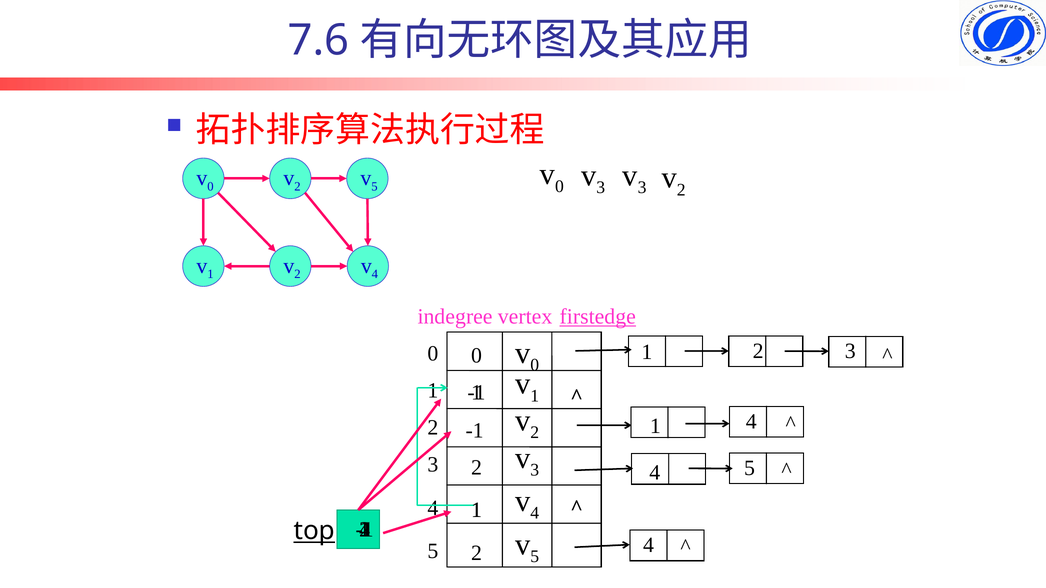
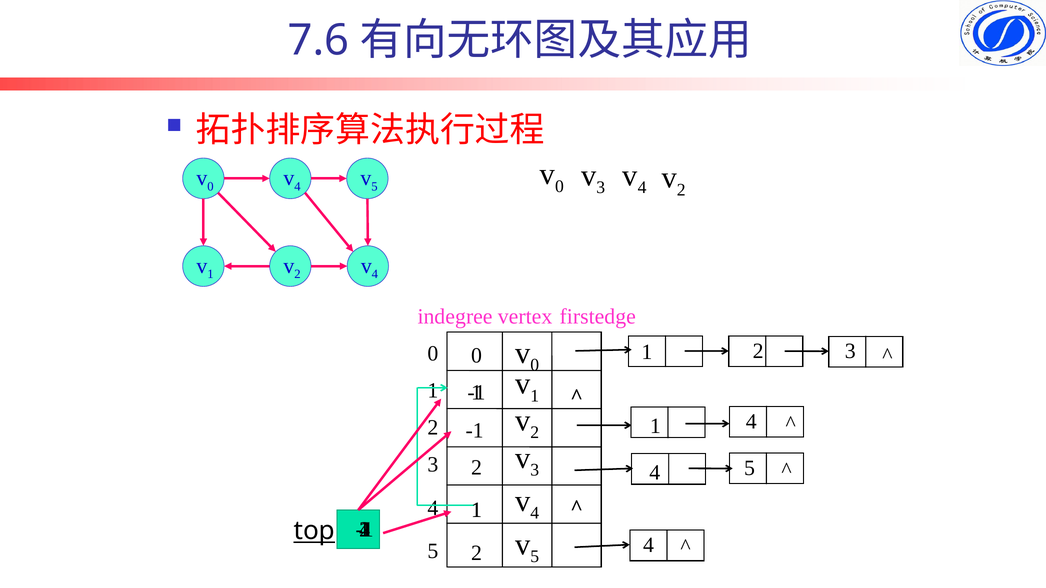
3: 3 -> 4 (642, 188)
2: 2 -> 4 (297, 187)
firstedge underline: present -> none (598, 317)
